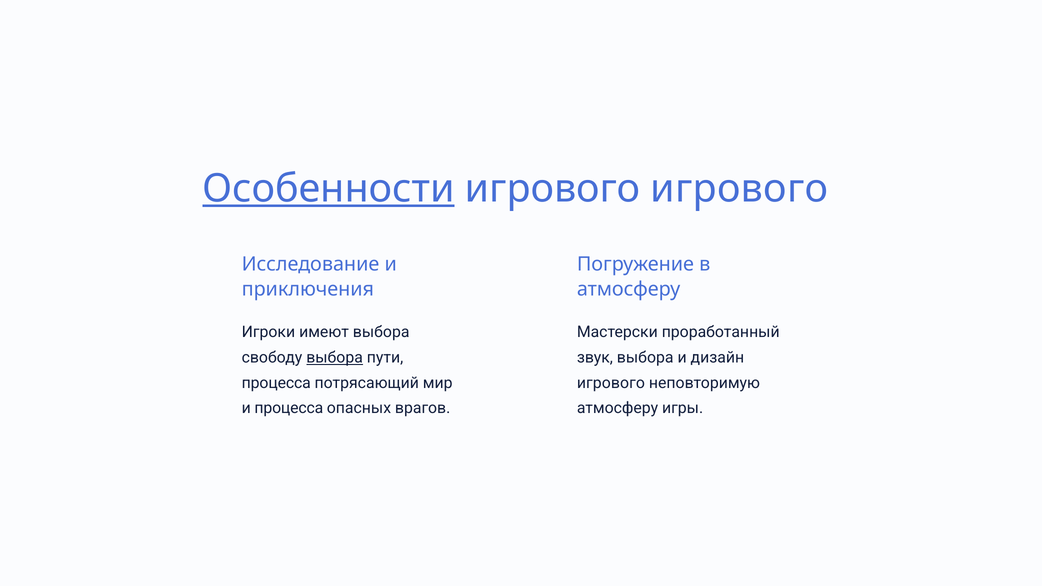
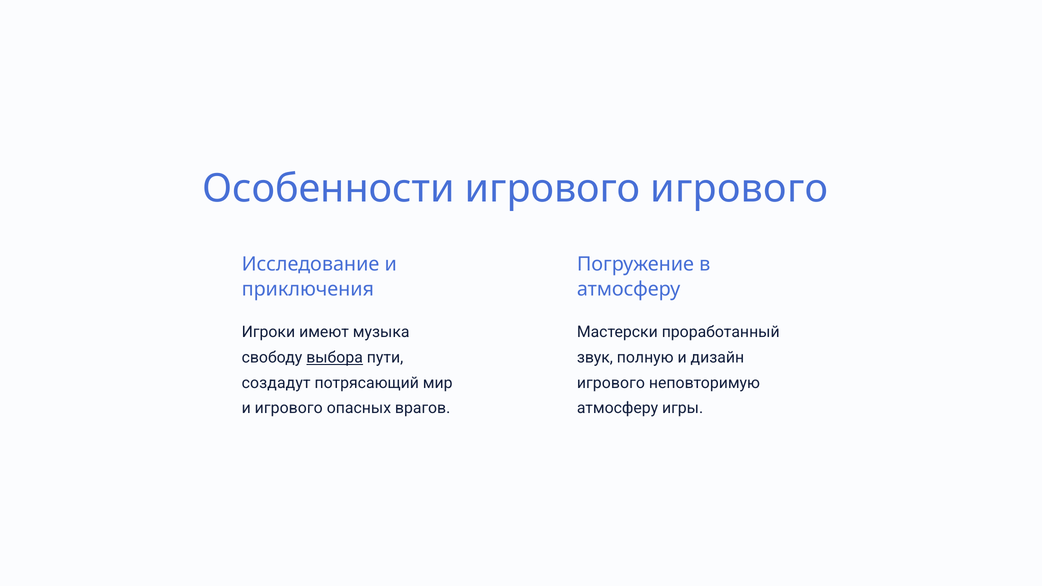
Особенности underline: present -> none (328, 189)
имеют выбора: выбора -> музыка (381, 332)
звук выбора: выбора -> полную (645, 358)
процесса: процесса -> создадут (276, 383)
и процесса: процесса -> игрового (289, 408)
